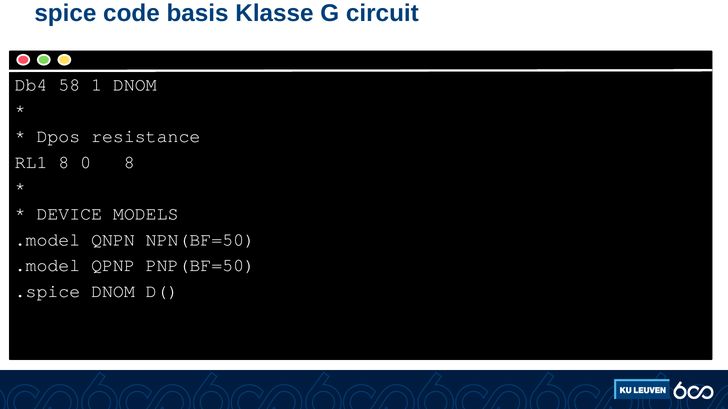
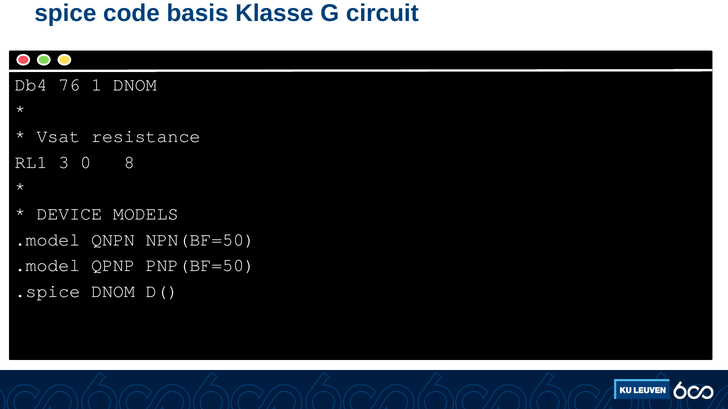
58: 58 -> 76 (69, 85)
Dpos: Dpos -> Vsat (58, 137)
RL1 8: 8 -> 3 (64, 162)
